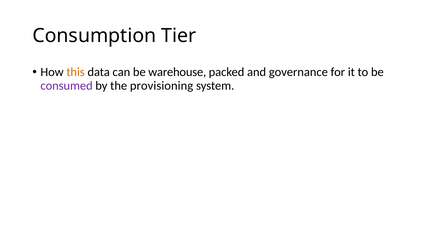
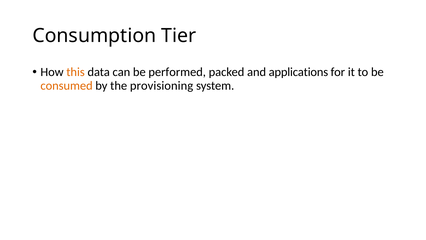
warehouse: warehouse -> performed (177, 72)
governance: governance -> applications (298, 72)
consumed colour: purple -> orange (67, 85)
